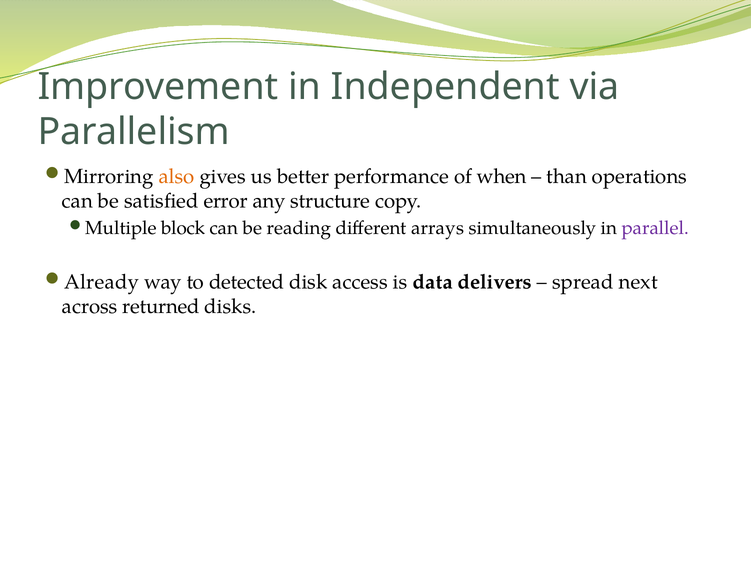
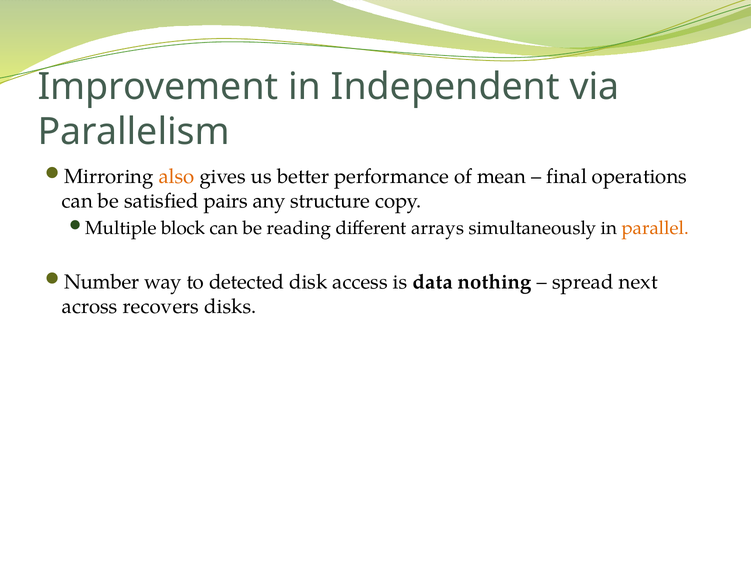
when: when -> mean (502, 176)
than: than -> final (567, 176)
error: error -> pairs (226, 201)
parallel colour: purple -> orange (655, 228)
Already: Already -> Number (102, 282)
delivers: delivers -> nothing (495, 282)
returned: returned -> recovers (161, 306)
